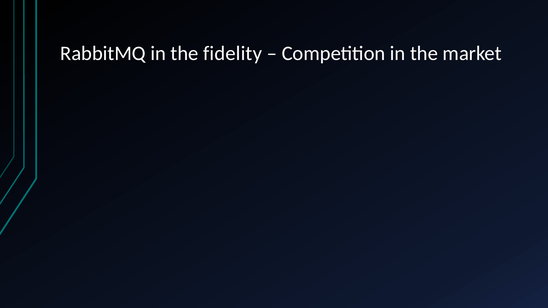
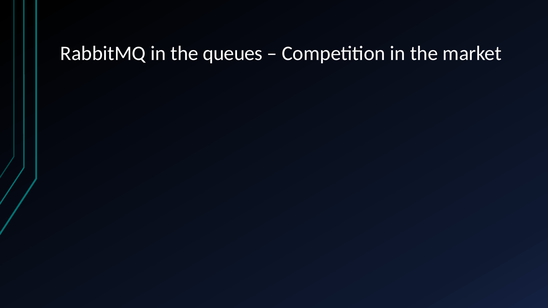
fidelity: fidelity -> queues (233, 53)
